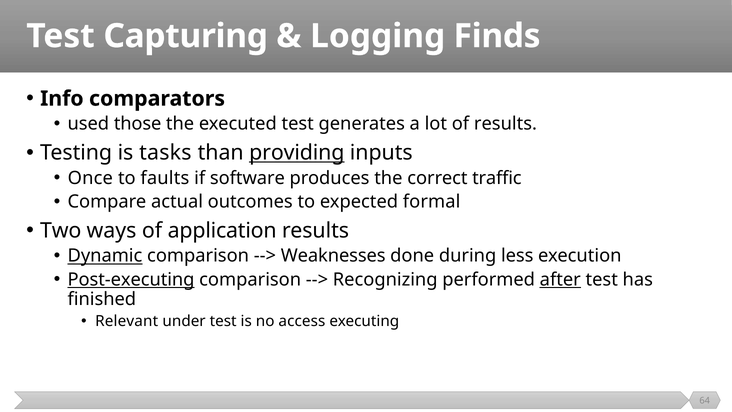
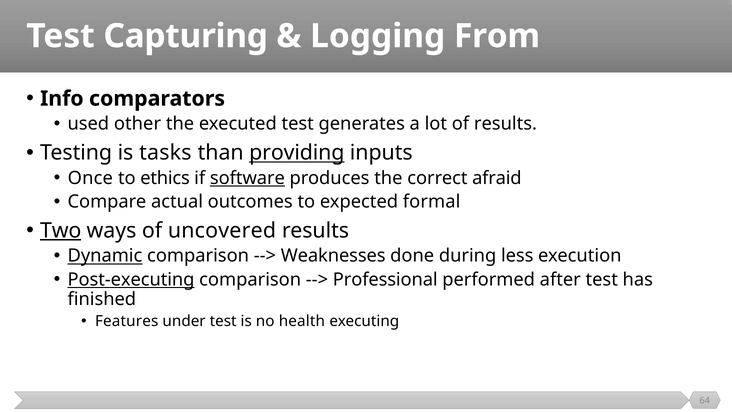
Finds: Finds -> From (497, 36)
those: those -> other (137, 124)
faults: faults -> ethics (165, 178)
software underline: none -> present (247, 178)
traffic: traffic -> afraid (497, 178)
Two underline: none -> present (61, 231)
application: application -> uncovered (222, 231)
Recognizing: Recognizing -> Professional (385, 279)
after underline: present -> none (560, 279)
Relevant: Relevant -> Features (127, 321)
access: access -> health (302, 321)
